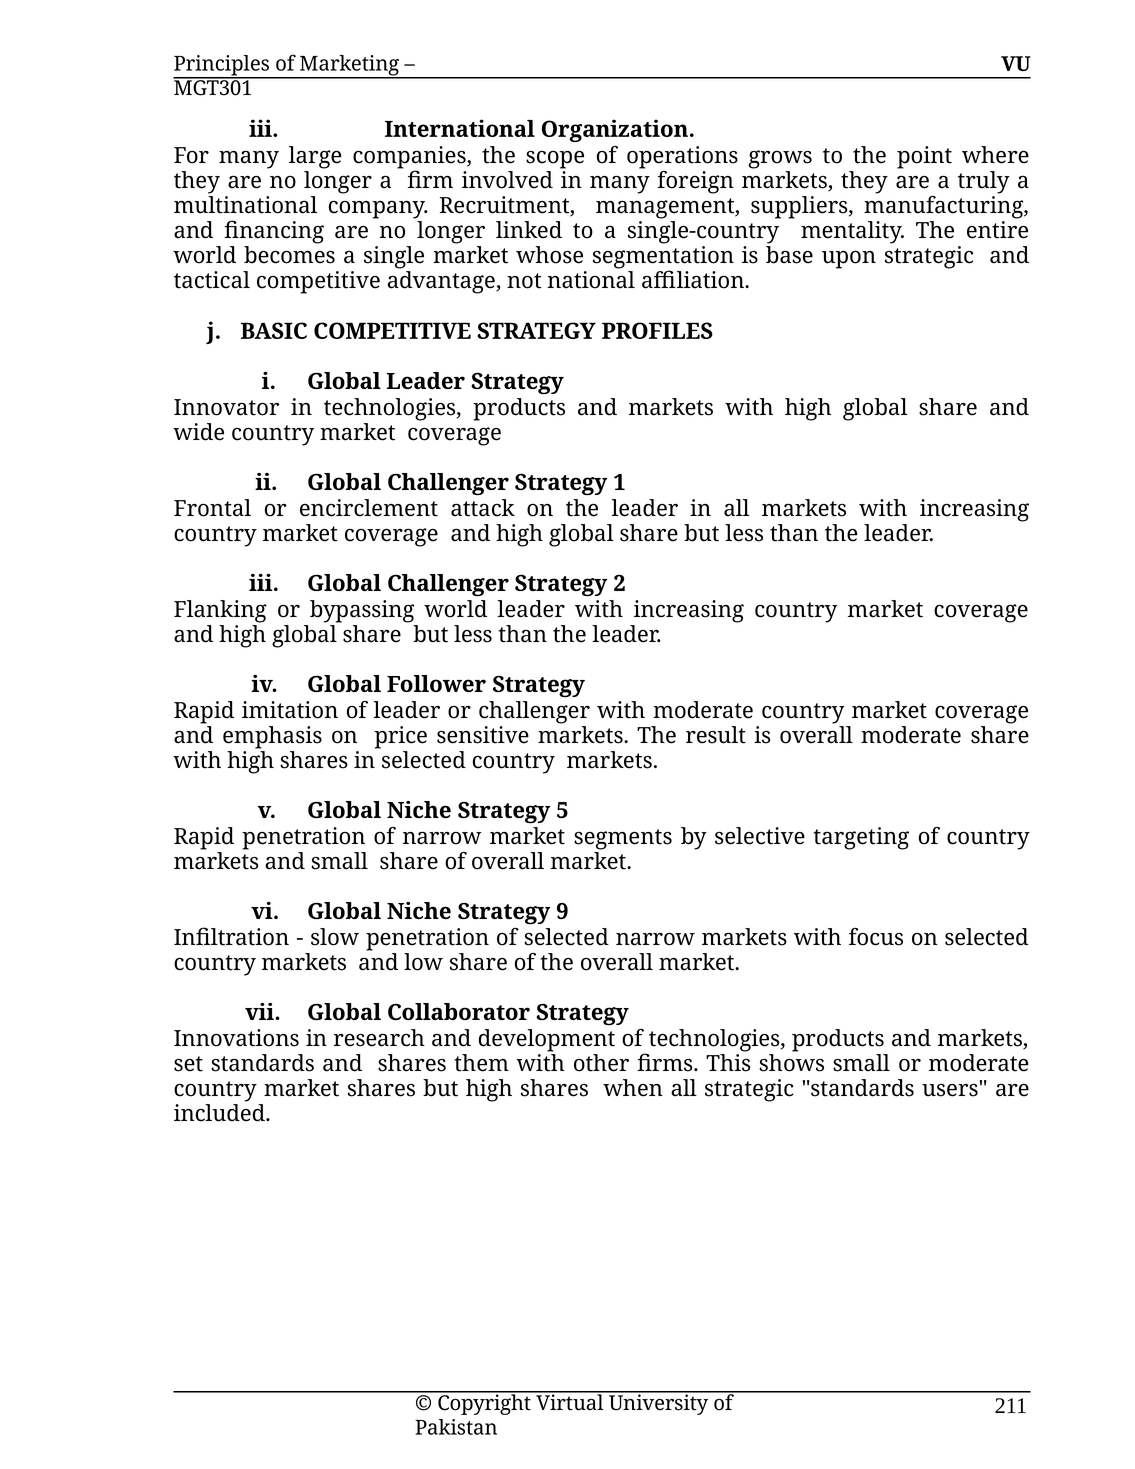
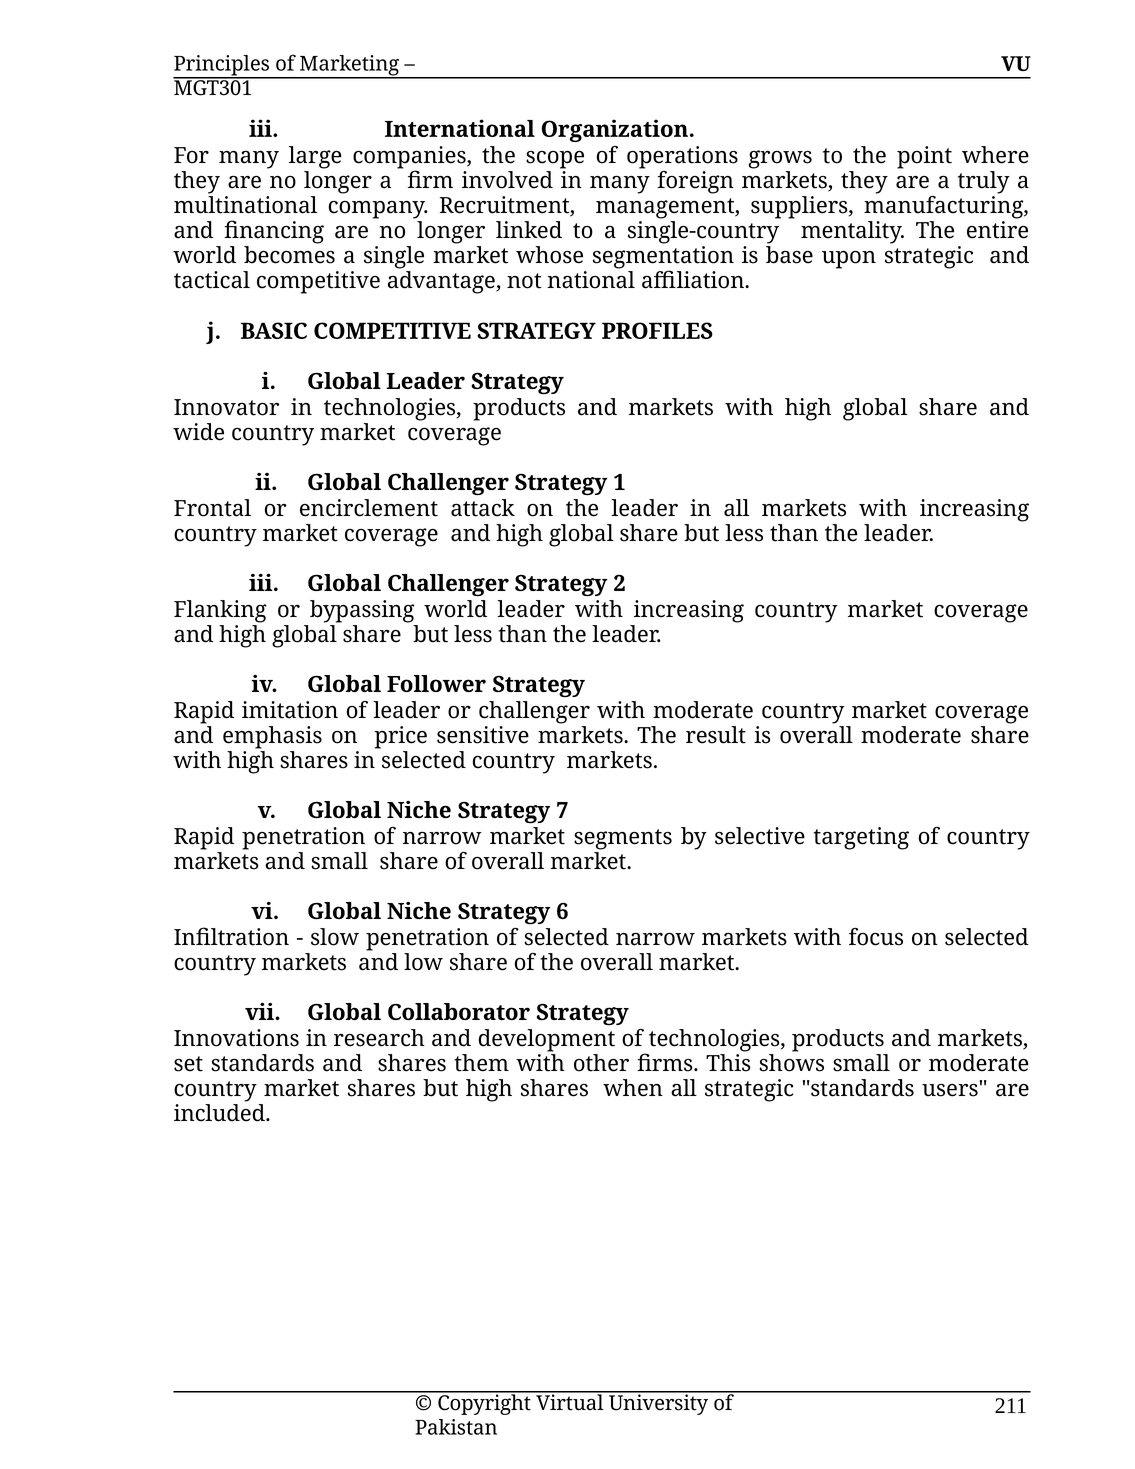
5: 5 -> 7 (562, 811)
9: 9 -> 6 (562, 911)
